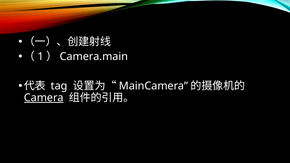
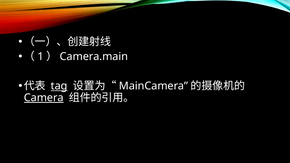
tag underline: none -> present (59, 86)
